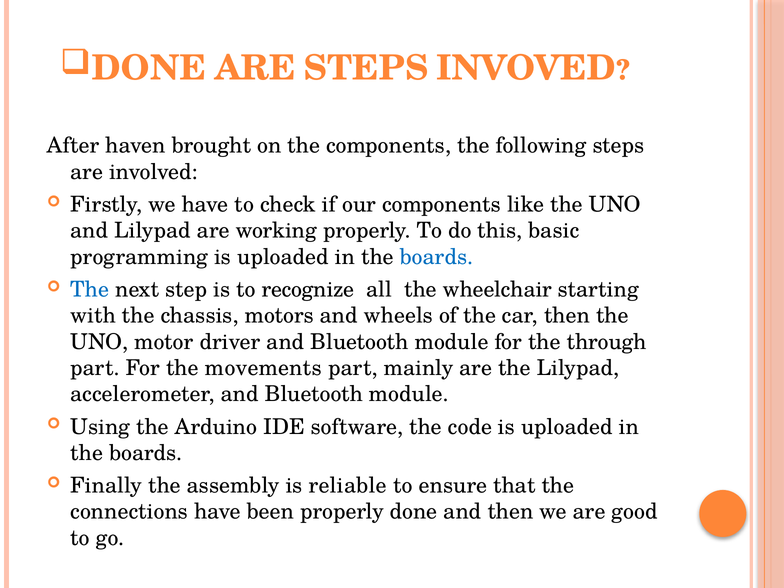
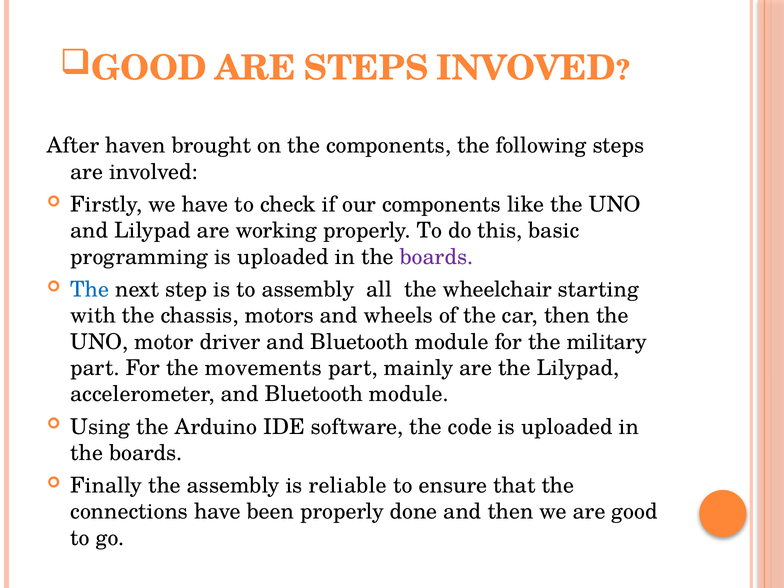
DONE: DONE -> GOOD (149, 68)
boards colour: blue -> purple (437, 257)
to recognize: recognize -> assembly (308, 290)
through: through -> military (607, 342)
